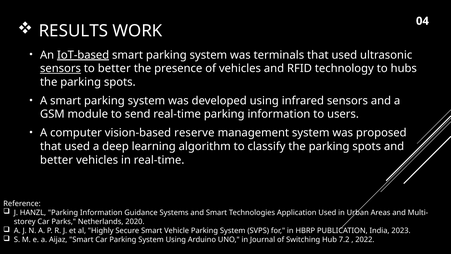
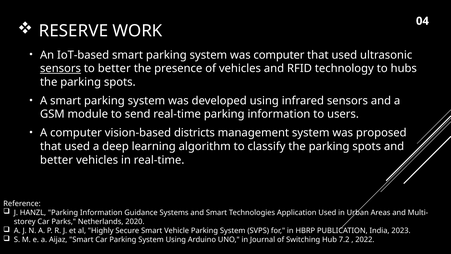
RESULTS: RESULTS -> RESERVE (73, 31)
IoT-based underline: present -> none (83, 55)
was terminals: terminals -> computer (279, 55)
reserve: reserve -> districts (194, 133)
